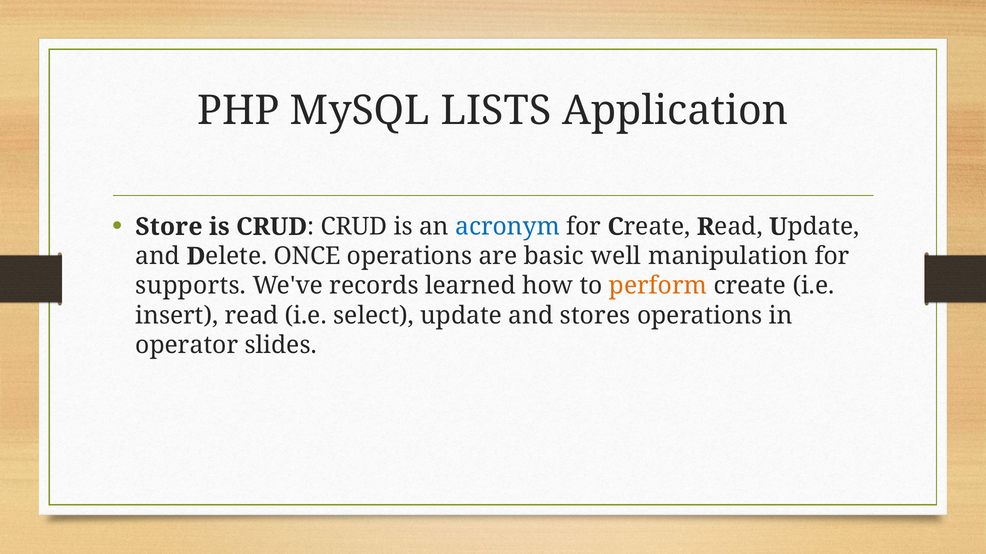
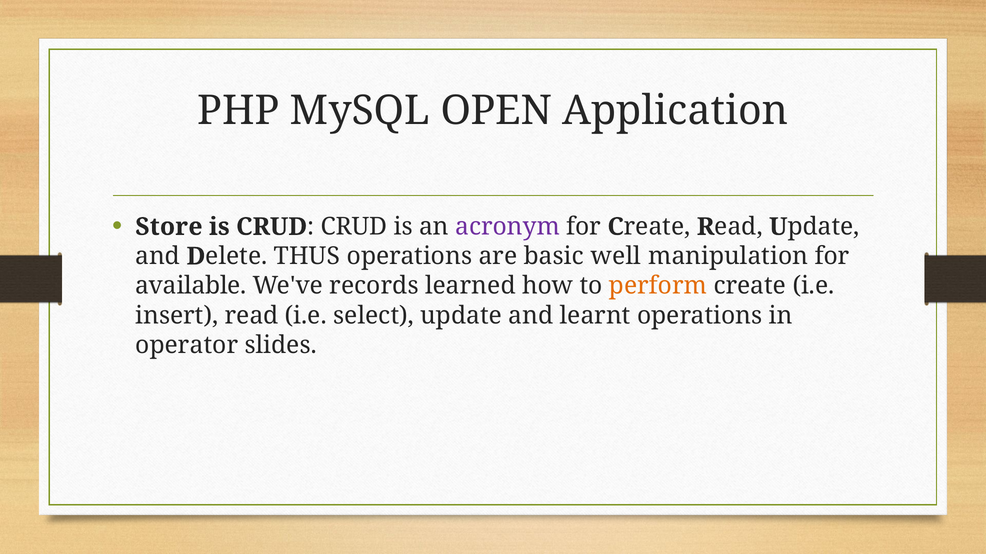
LISTS: LISTS -> OPEN (496, 111)
acronym colour: blue -> purple (508, 227)
ONCE: ONCE -> THUS (307, 257)
supports: supports -> available (191, 286)
stores: stores -> learnt (595, 316)
